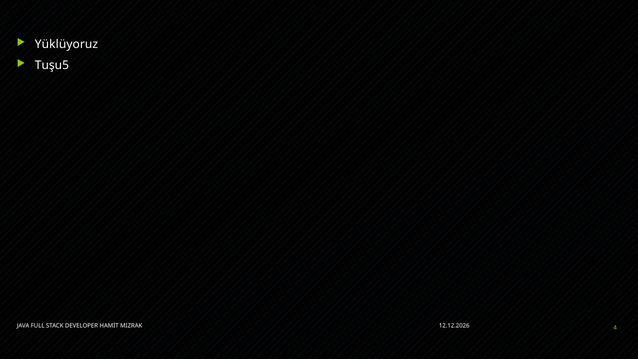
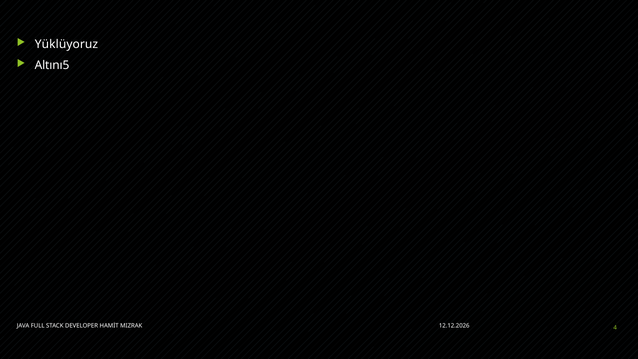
Tuşu5: Tuşu5 -> Altını5 (52, 65)
